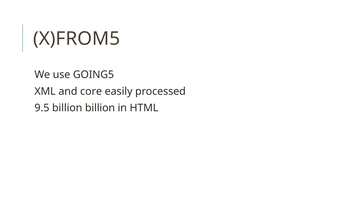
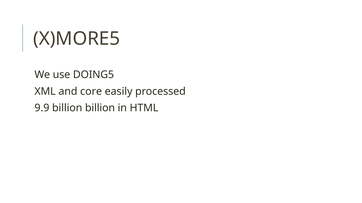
X)FROM5: X)FROM5 -> X)MORE5 (77, 39)
GOING5: GOING5 -> DOING5 (93, 75)
9.5: 9.5 -> 9.9 (42, 108)
